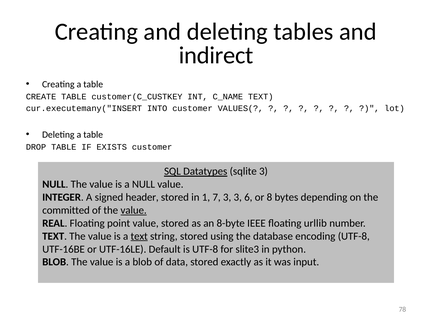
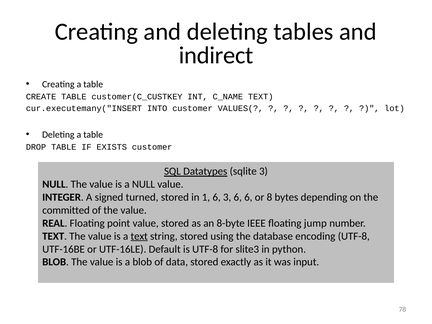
header: header -> turned (142, 197)
1 7: 7 -> 6 (217, 197)
3 3: 3 -> 6 (238, 197)
value underline: present -> none (134, 210)
urllib: urllib -> jump (315, 223)
